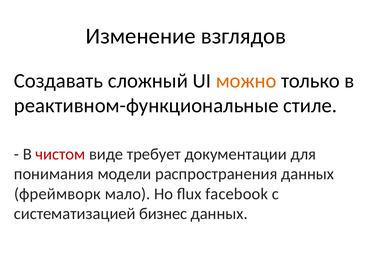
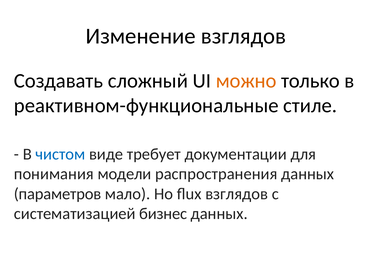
чистом colour: red -> blue (60, 154)
фреймворк: фреймворк -> параметров (58, 194)
flux facebook: facebook -> взглядов (237, 194)
